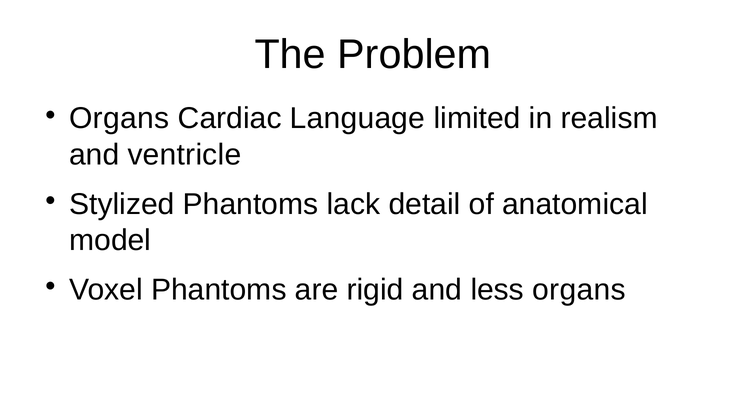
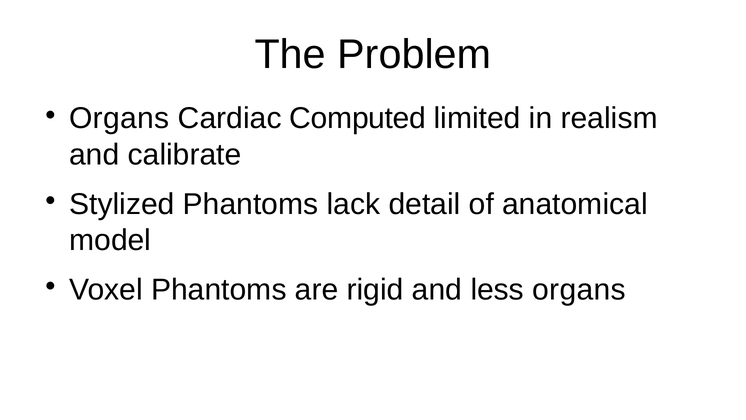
Language: Language -> Computed (358, 118)
ventricle: ventricle -> calibrate (185, 154)
